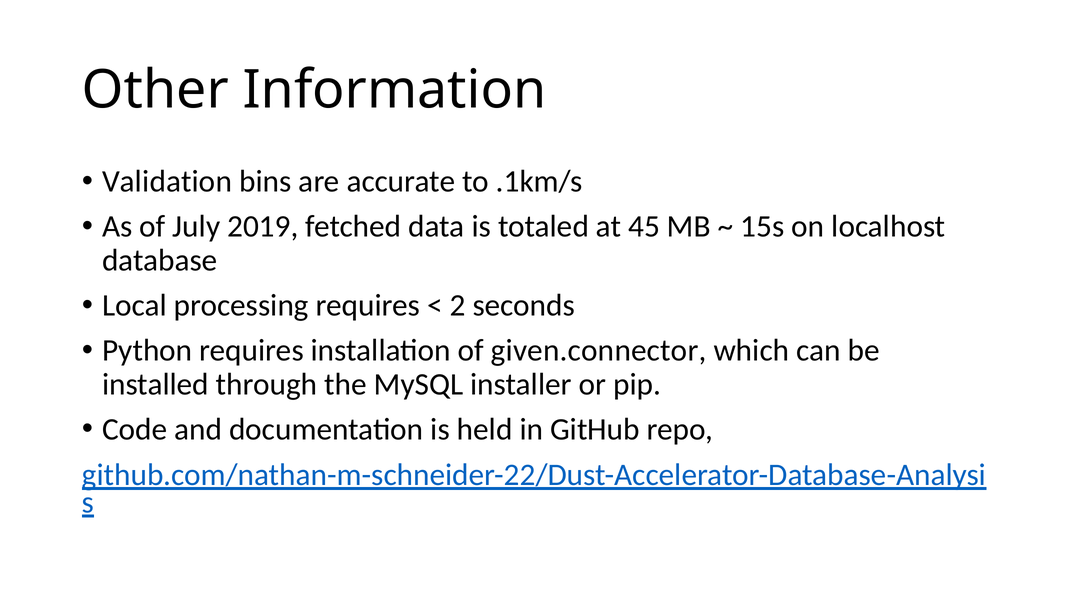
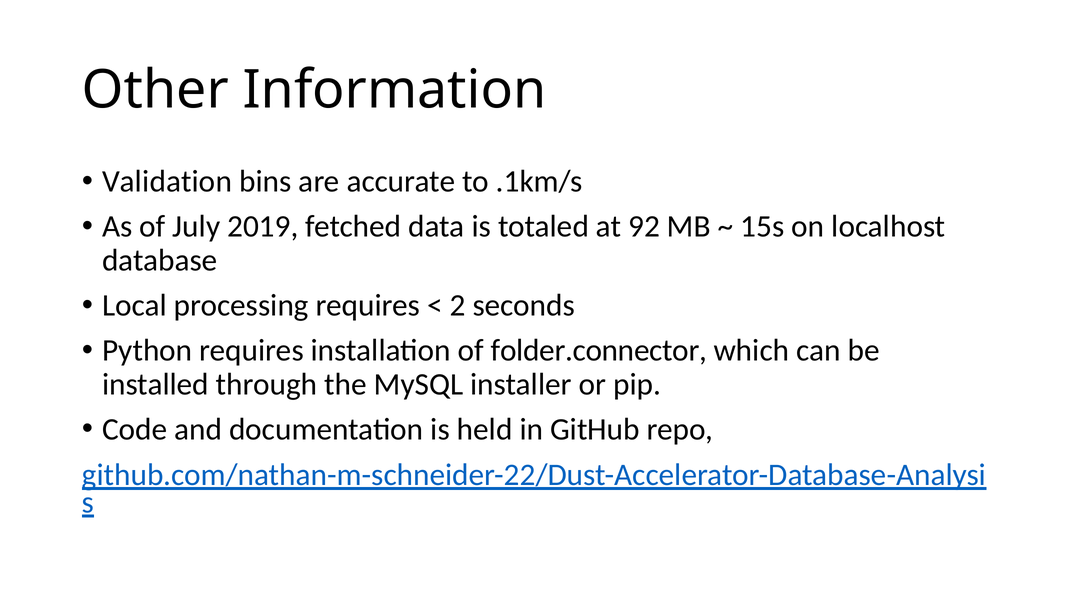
45: 45 -> 92 (644, 227)
given.connector: given.connector -> folder.connector (599, 351)
